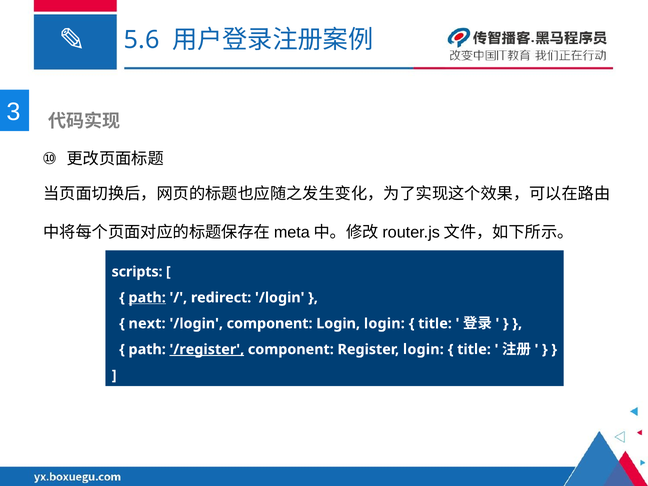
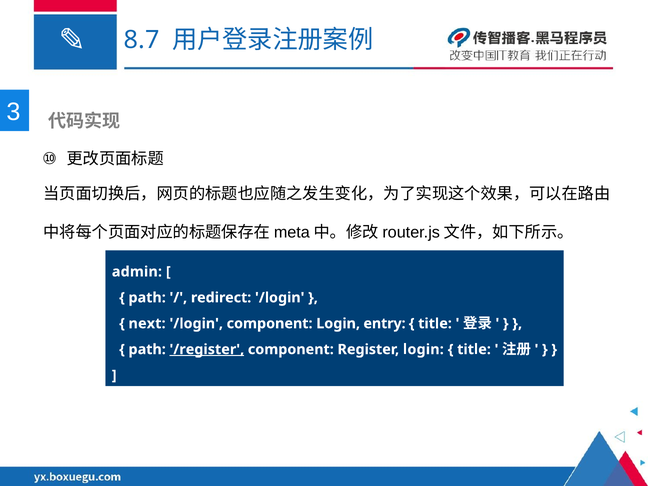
5.6: 5.6 -> 8.7 (142, 40)
scripts: scripts -> admin (137, 272)
path underline: present -> none (147, 298)
Login login: login -> entry (385, 324)
